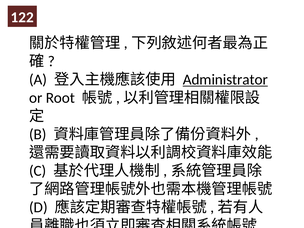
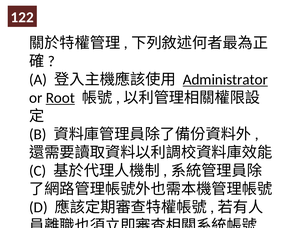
Root underline: none -> present (60, 98)
